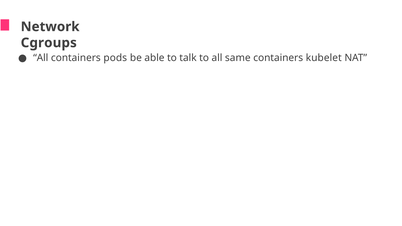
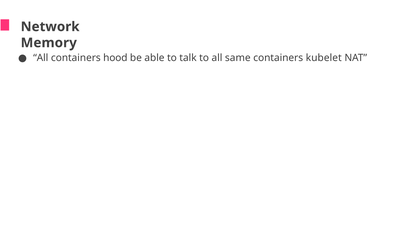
Cgroups: Cgroups -> Memory (49, 43)
pods: pods -> hood (115, 58)
